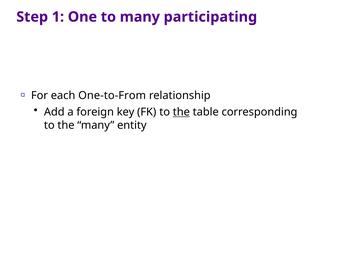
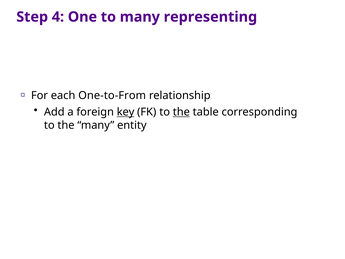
1: 1 -> 4 (58, 17)
participating: participating -> representing (210, 17)
key underline: none -> present (126, 112)
